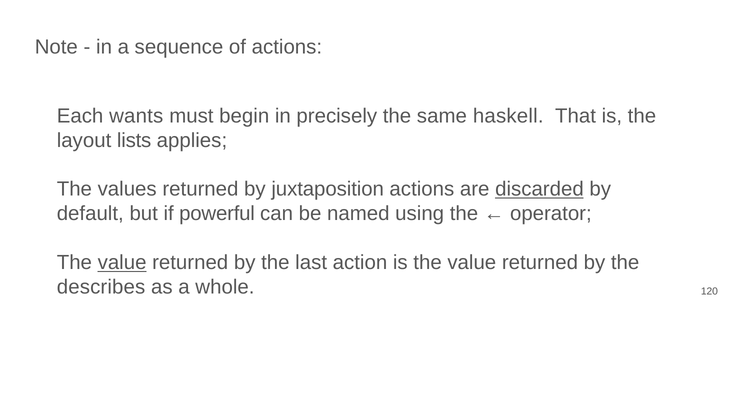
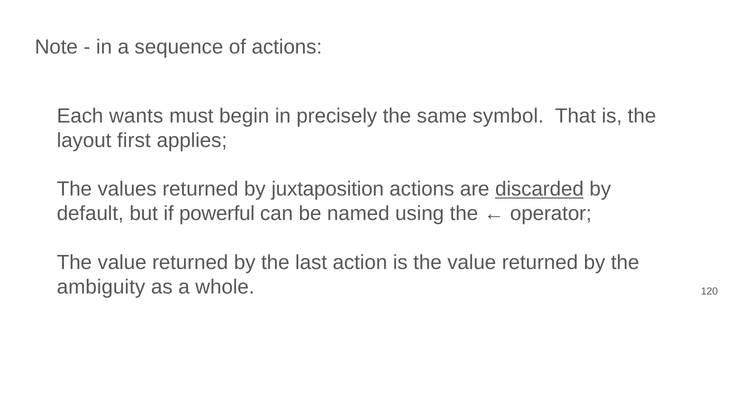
haskell: haskell -> symbol (508, 116)
lists: lists -> first (134, 140)
value underline: present -> none (122, 263)
describes: describes -> ambiguity (101, 287)
